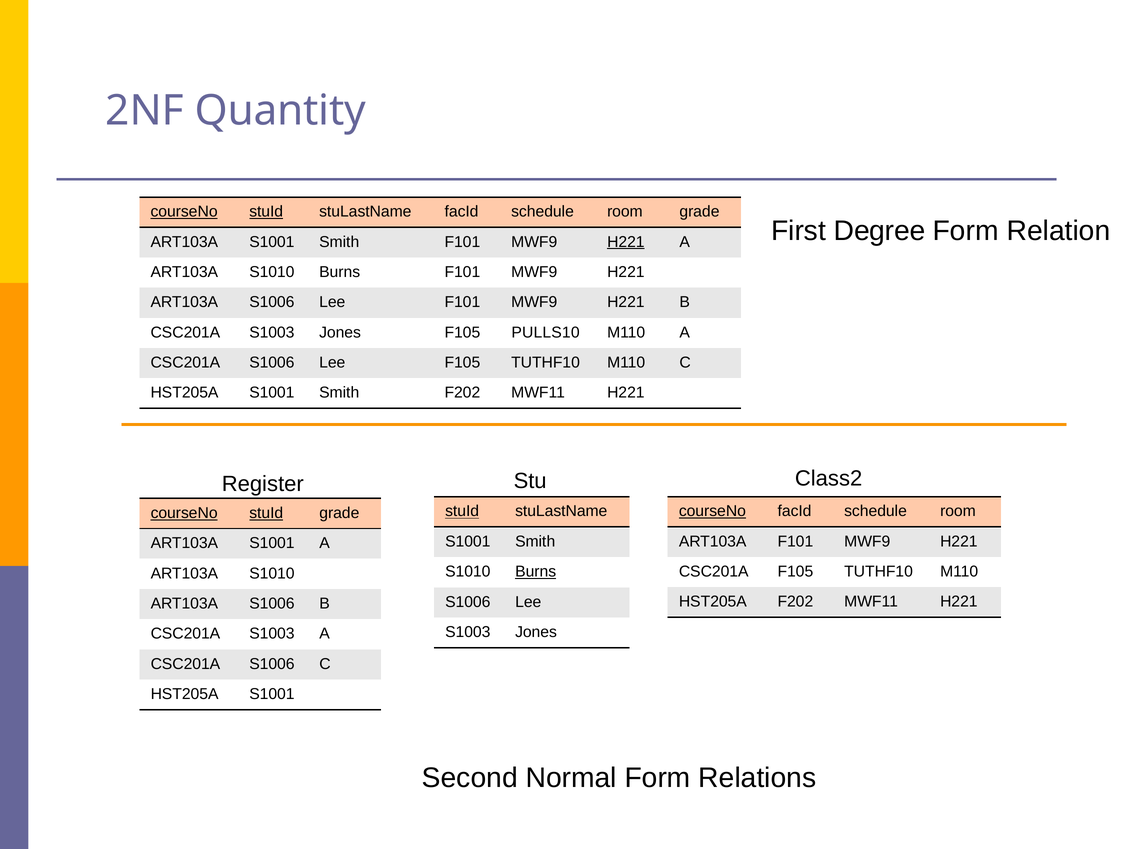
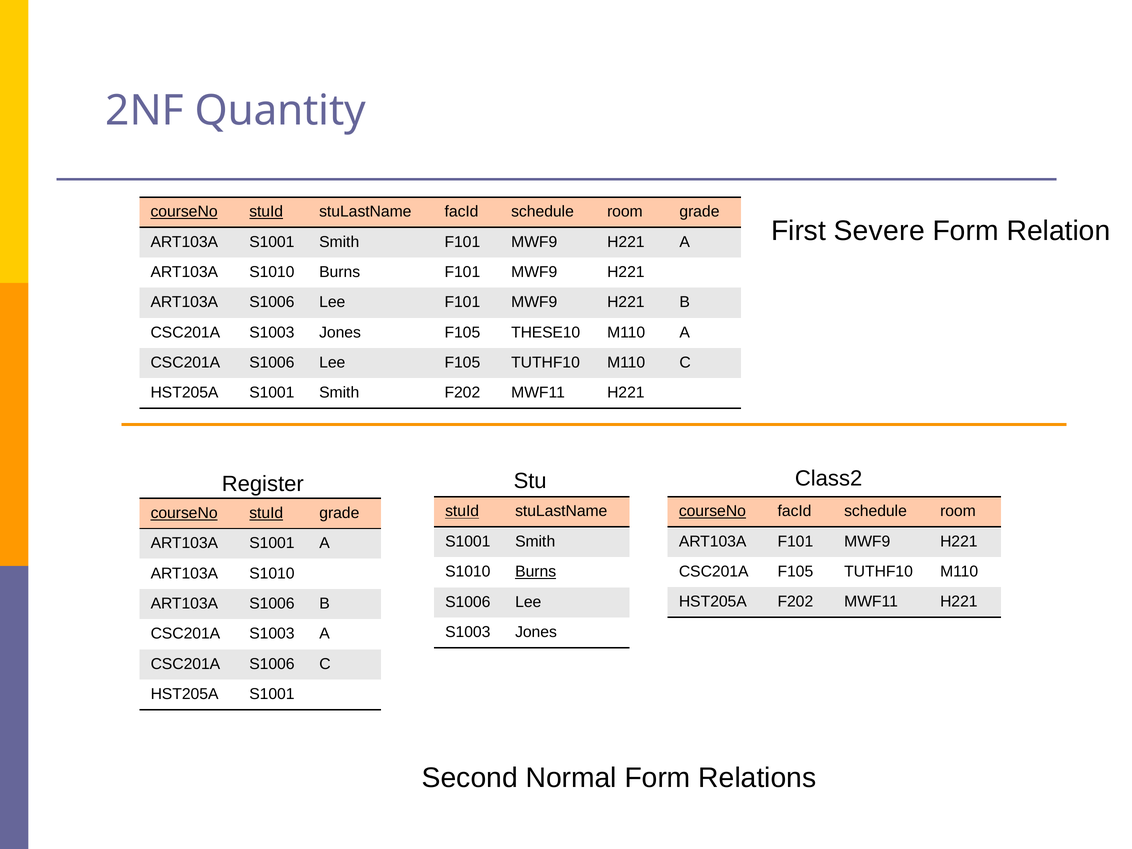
Degree: Degree -> Severe (879, 231)
H221 underline: present -> none (626, 242)
PULLS10: PULLS10 -> THESE10 (546, 332)
